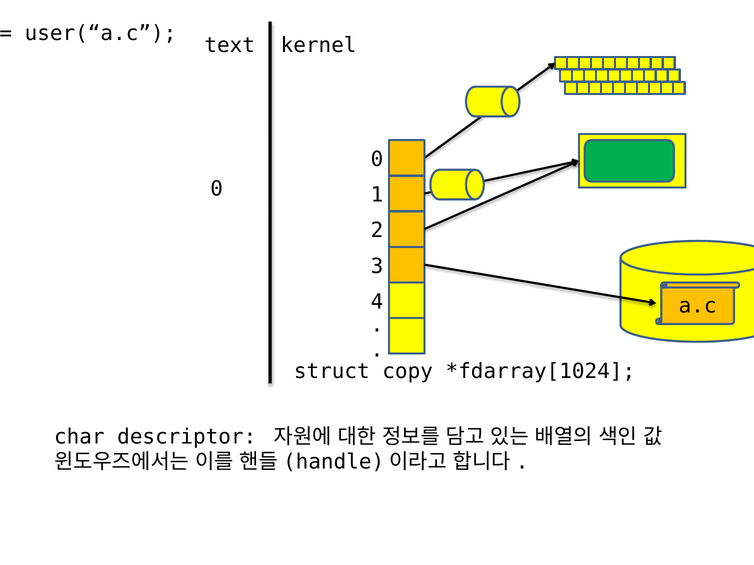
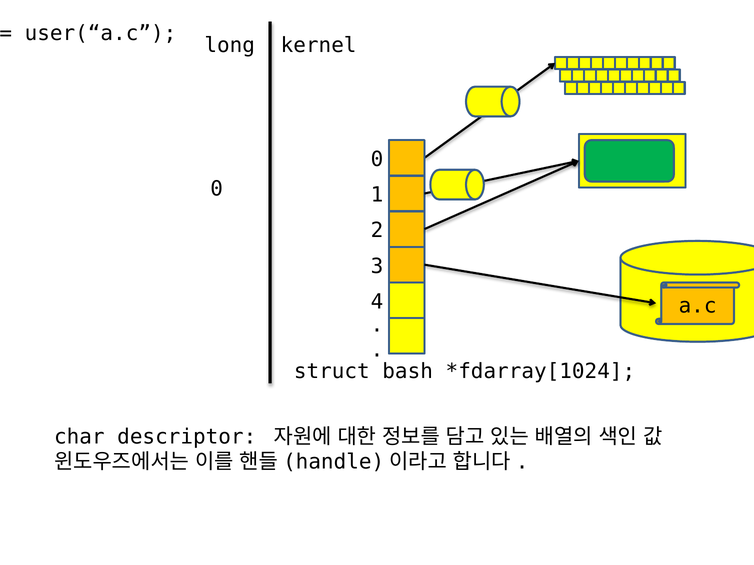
text: text -> long (230, 45)
copy: copy -> bash (408, 372)
